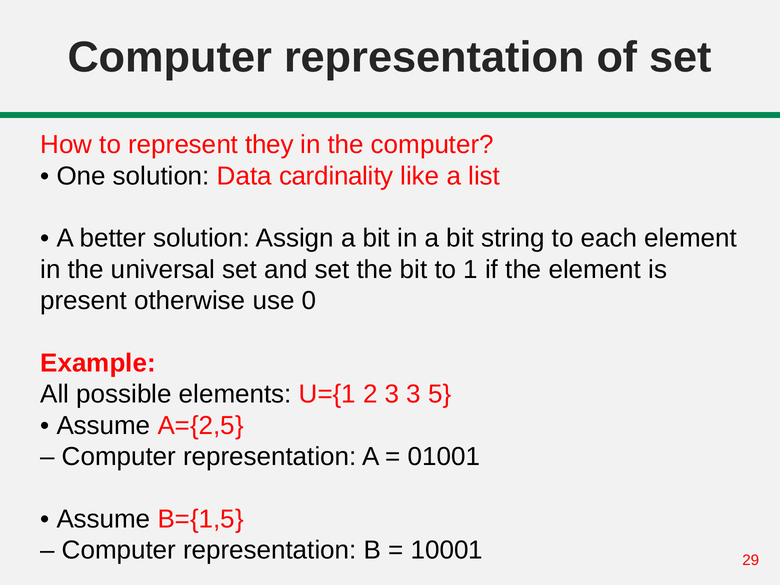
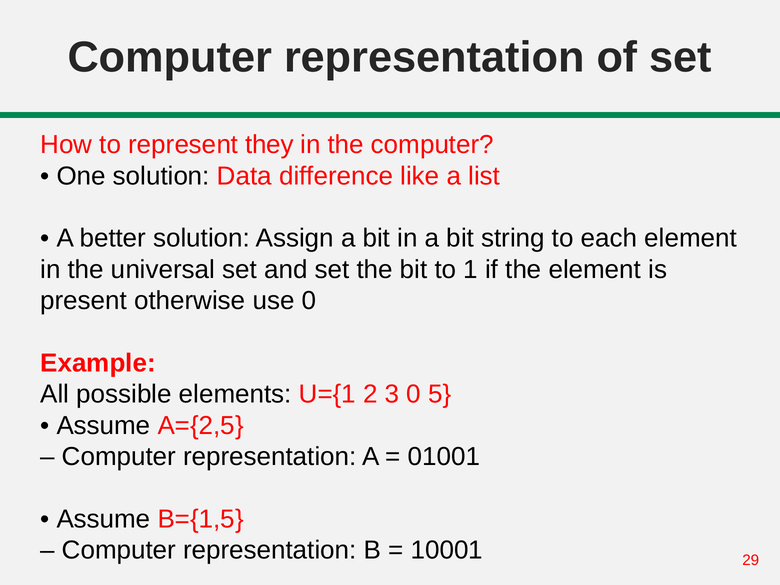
cardinality: cardinality -> difference (336, 176)
3 3: 3 -> 0 (414, 394)
